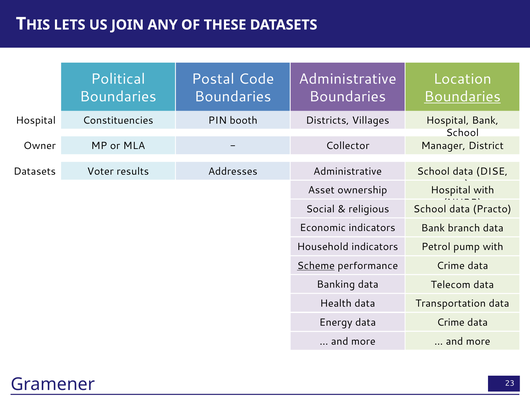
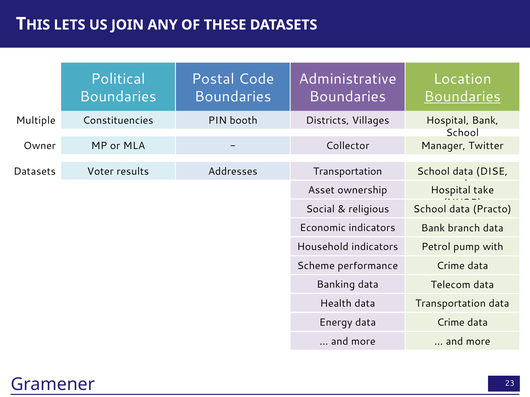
Hospital: Hospital -> Multiple (36, 121)
District: District -> Twitter (486, 146)
Addresses Administrative: Administrative -> Transportation (348, 172)
with: with -> take (484, 190)
Scheme underline: present -> none (316, 266)
